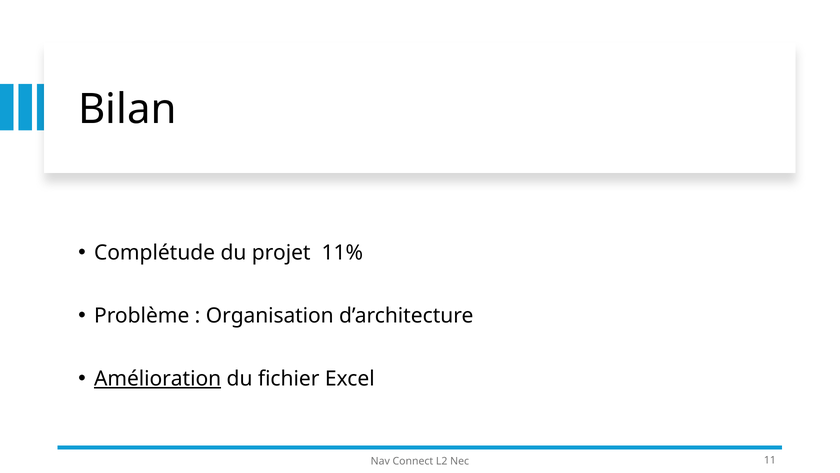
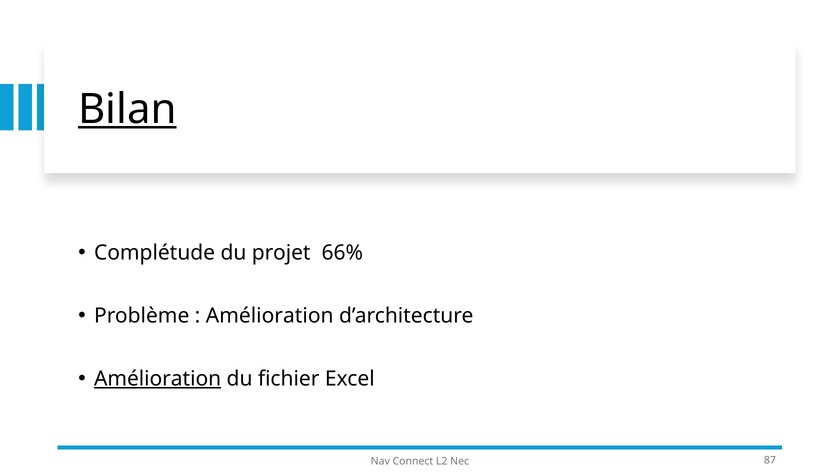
Bilan underline: none -> present (127, 109)
11%: 11% -> 66% (342, 253)
Organisation: Organisation -> Amélioration (270, 315)
11: 11 -> 87 (770, 460)
